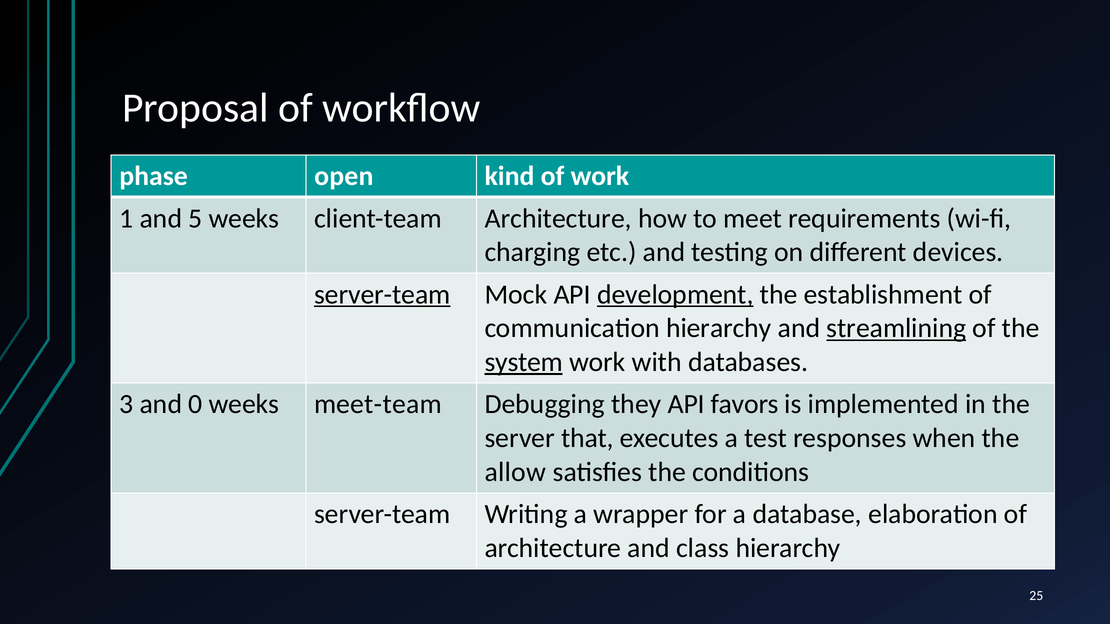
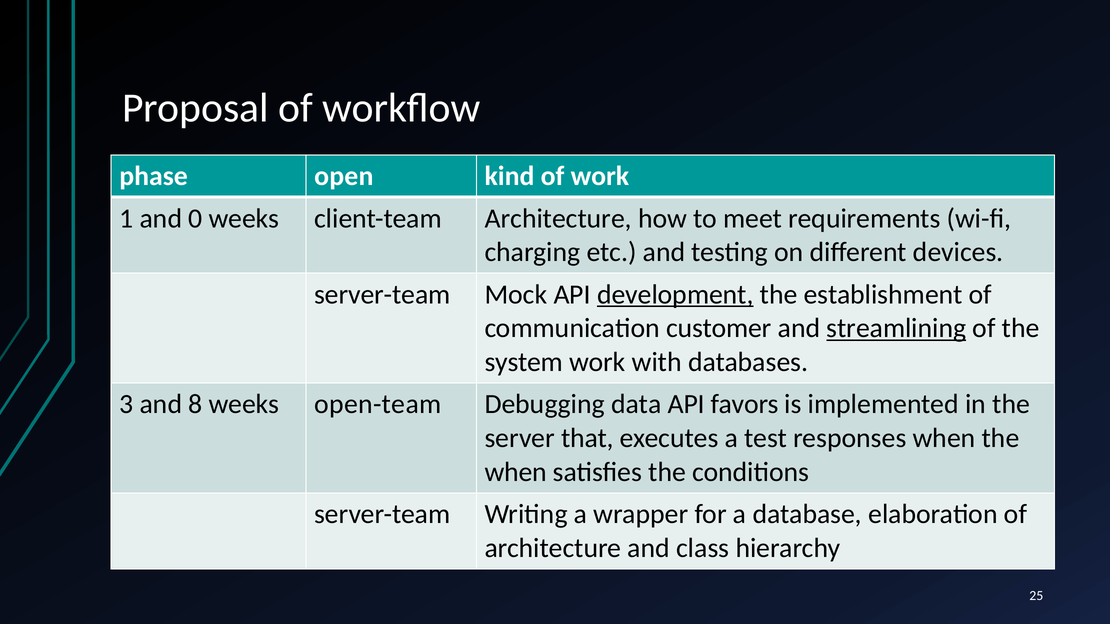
5: 5 -> 0 (195, 219)
server-team underline: present -> none (382, 295)
communication hierarchy: hierarchy -> customer (719, 329)
system underline: present -> none (524, 362)
0: 0 -> 8 (195, 405)
meet-team: meet-team -> open-team (378, 405)
they: they -> data (636, 405)
allow: allow -> when (516, 472)
